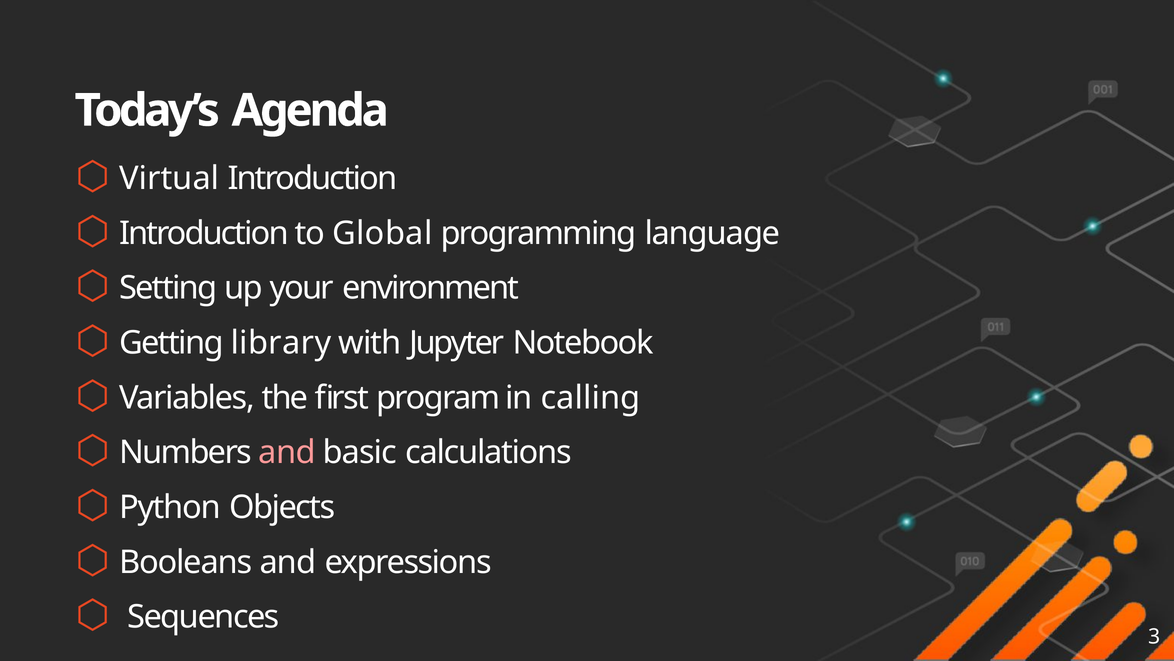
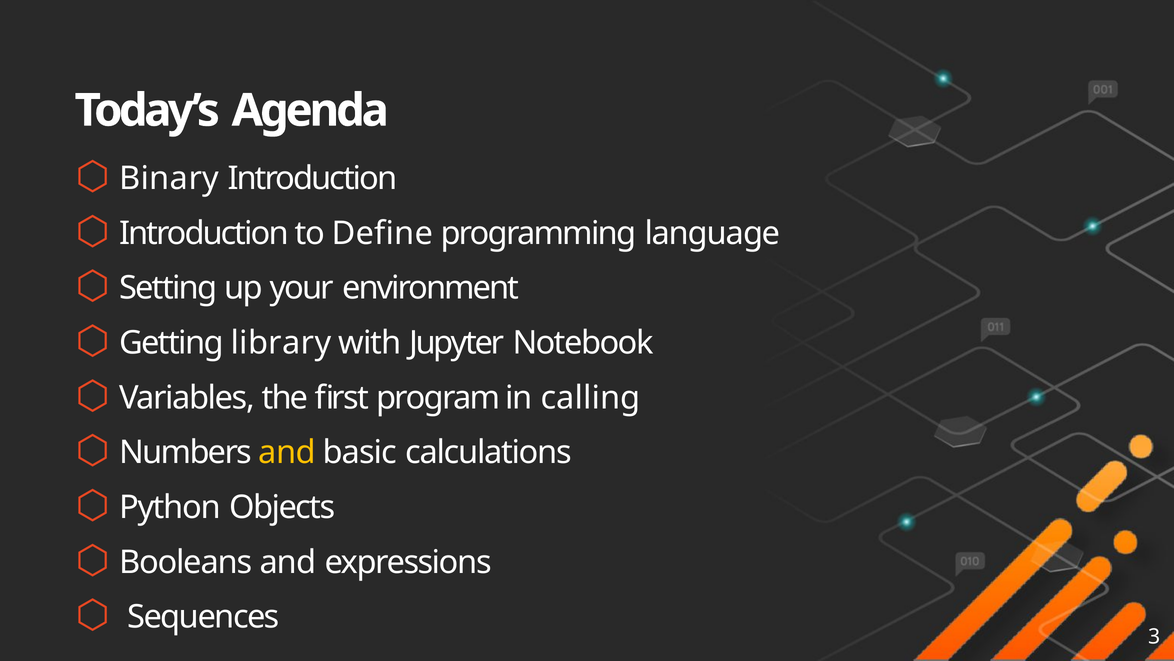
Virtual: Virtual -> Binary (169, 178)
Global: Global -> Define (382, 233)
and colour: pink -> yellow (287, 452)
